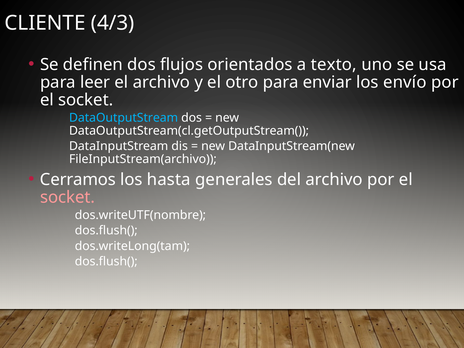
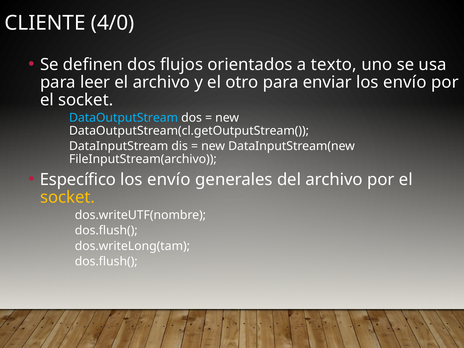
4/3: 4/3 -> 4/0 (113, 23)
Cerramos: Cerramos -> Específico (78, 180)
hasta: hasta -> envío (169, 180)
socket colour: pink -> yellow (68, 197)
